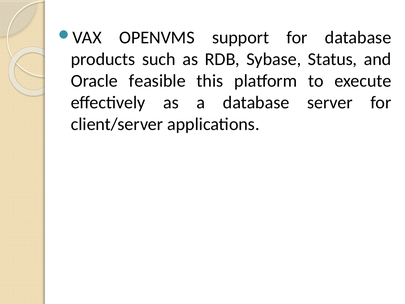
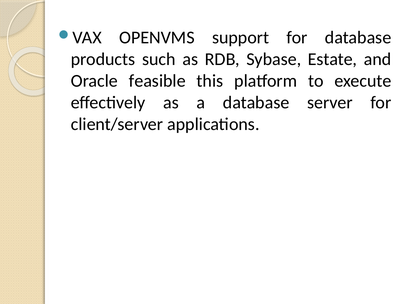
Status: Status -> Estate (333, 59)
